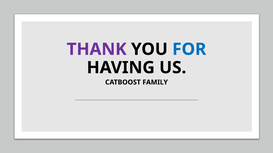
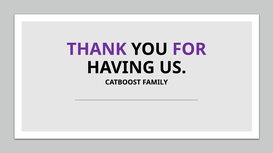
FOR colour: blue -> purple (189, 49)
